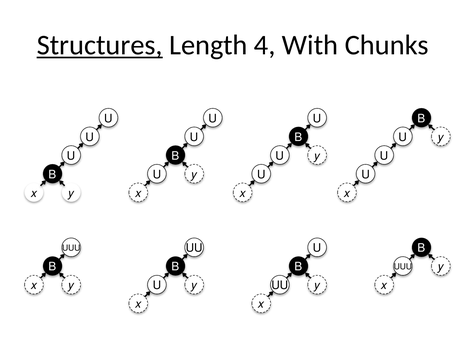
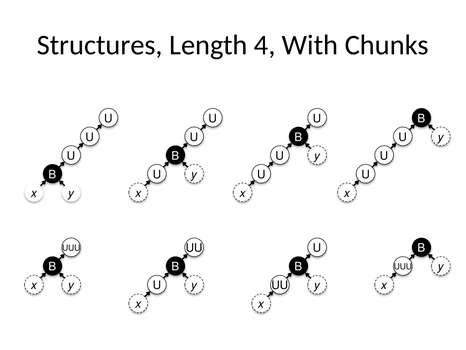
Structures underline: present -> none (100, 45)
